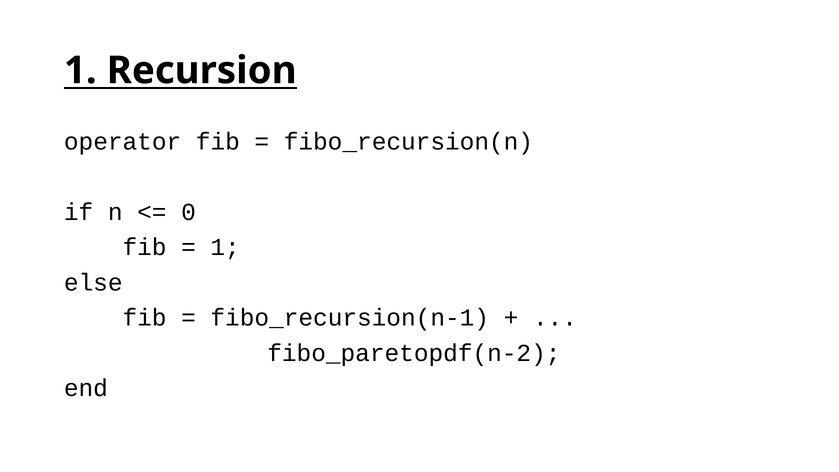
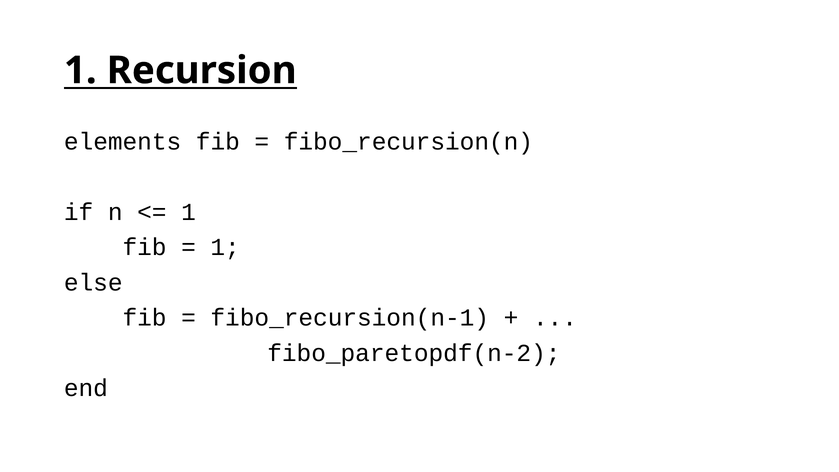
operator: operator -> elements (123, 142)
0: 0 -> 1 (189, 212)
